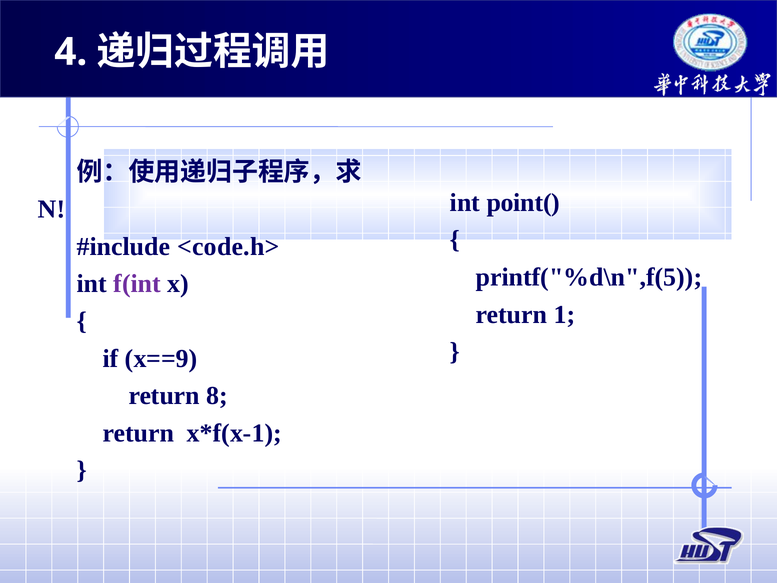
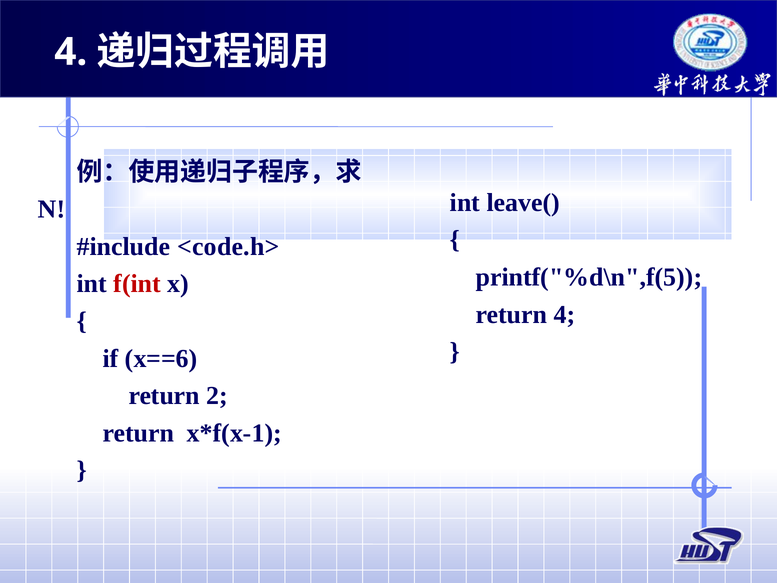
point(: point( -> leave( (523, 202)
f(int colour: purple -> red (137, 284)
return 1: 1 -> 4 (564, 314)
x==9: x==9 -> x==6 (161, 358)
8: 8 -> 2 (217, 396)
